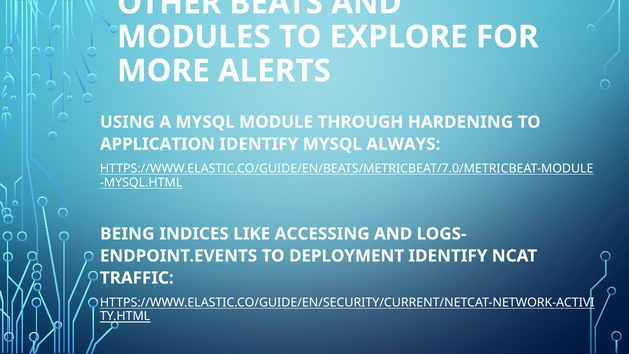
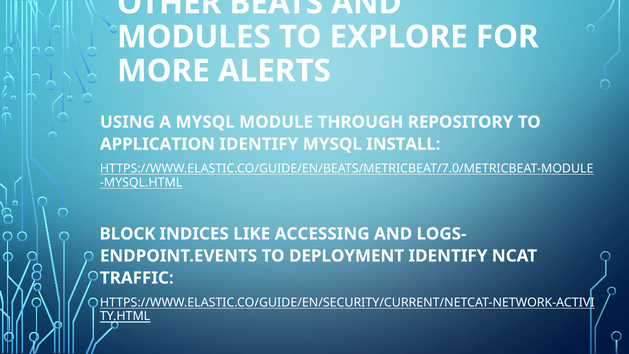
HARDENING: HARDENING -> REPOSITORY (461, 122)
ALWAYS: ALWAYS -> INSTALL (403, 144)
BEING: BEING -> BLOCK (128, 234)
